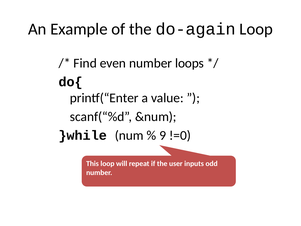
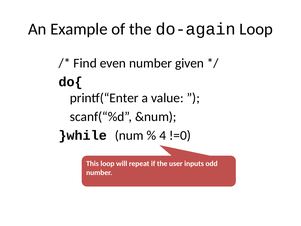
loops: loops -> given (190, 63)
9: 9 -> 4 (163, 135)
